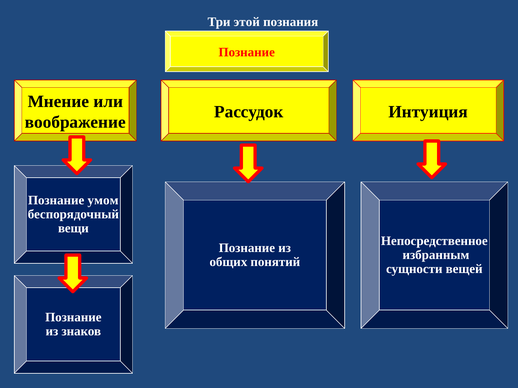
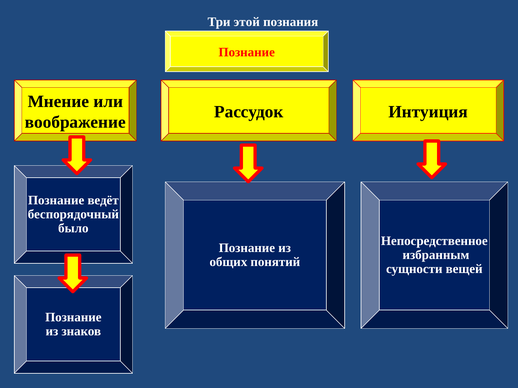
умом: умом -> ведёт (103, 201)
вещи: вещи -> было (73, 229)
